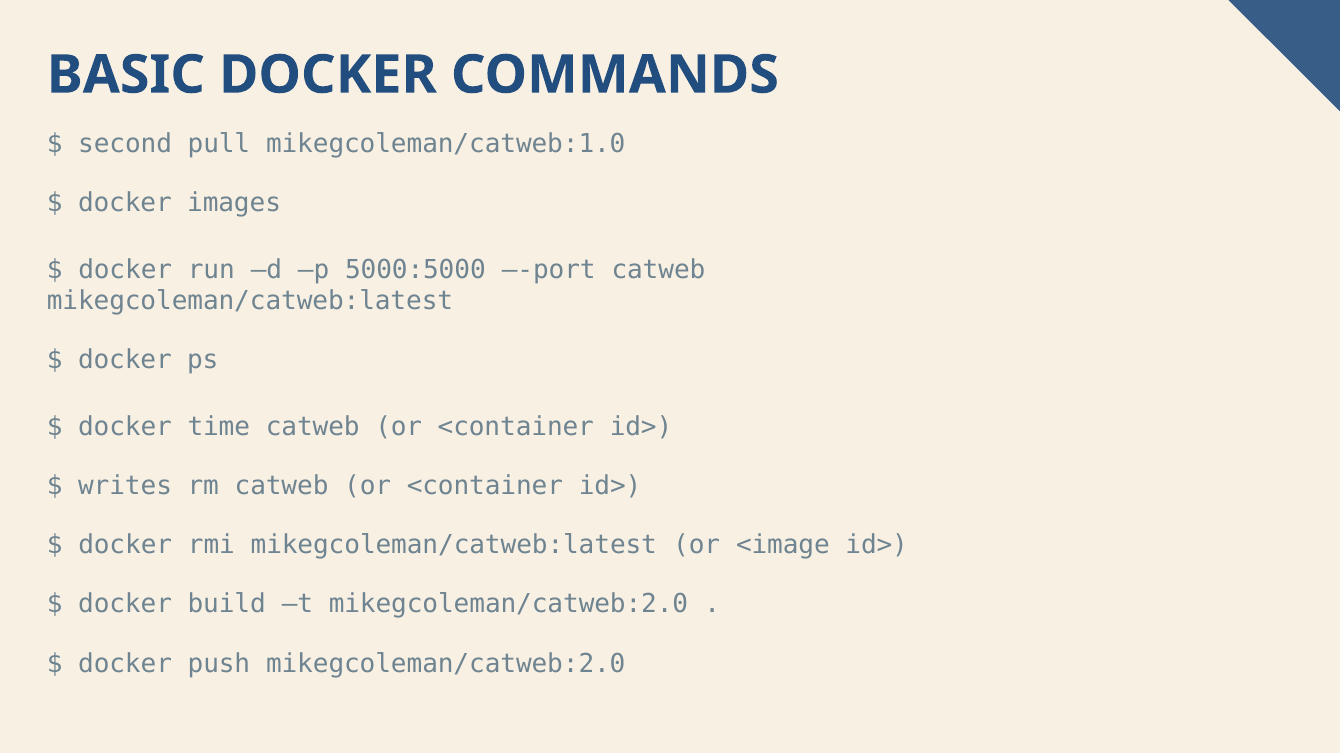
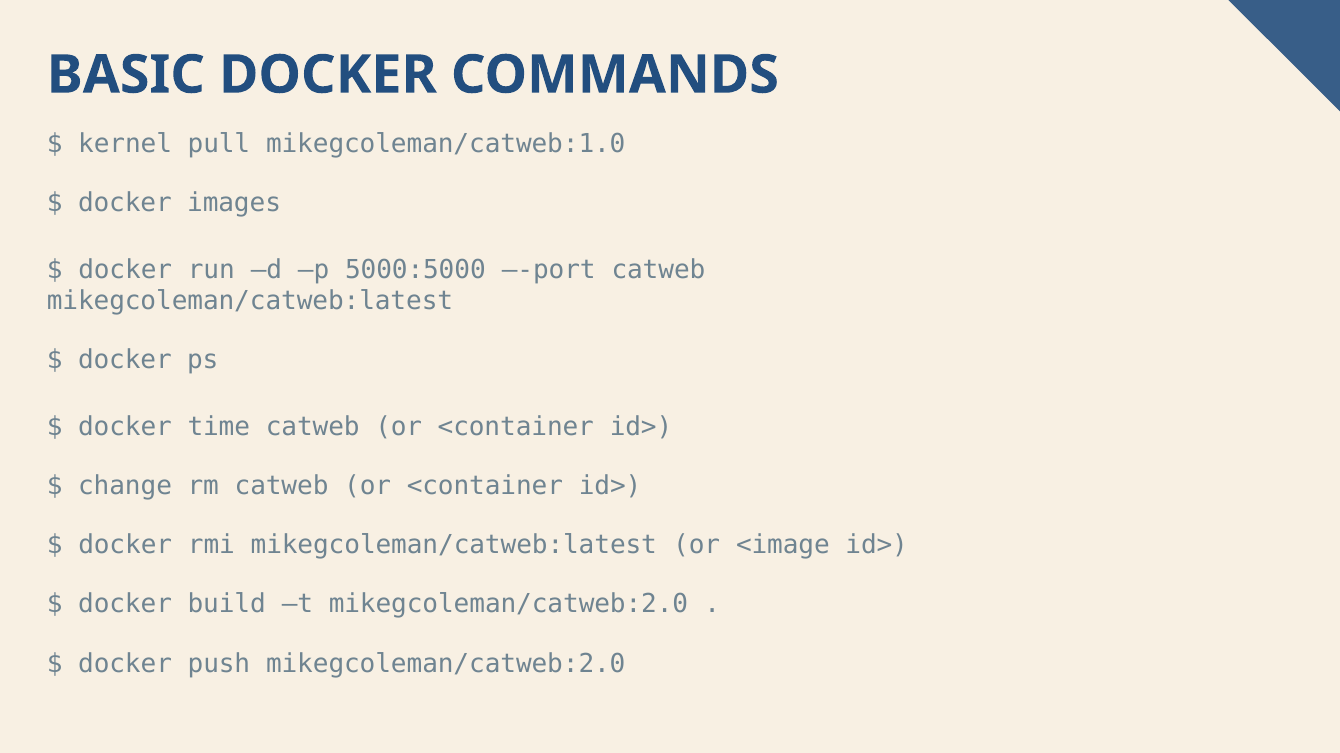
second: second -> kernel (125, 144)
writes: writes -> change (125, 486)
